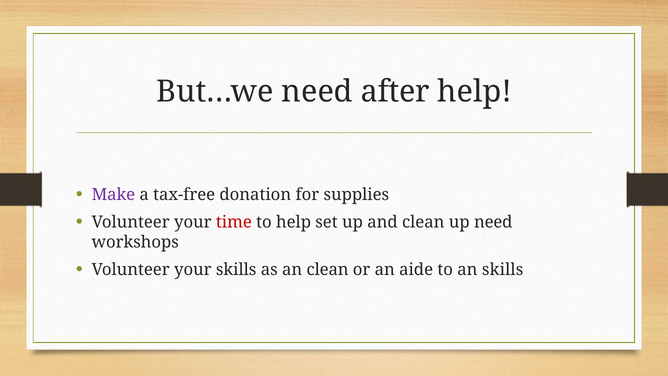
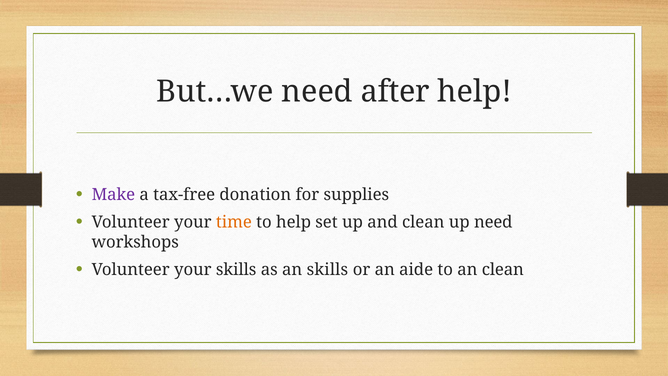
time colour: red -> orange (234, 222)
an clean: clean -> skills (327, 270)
an skills: skills -> clean (503, 270)
